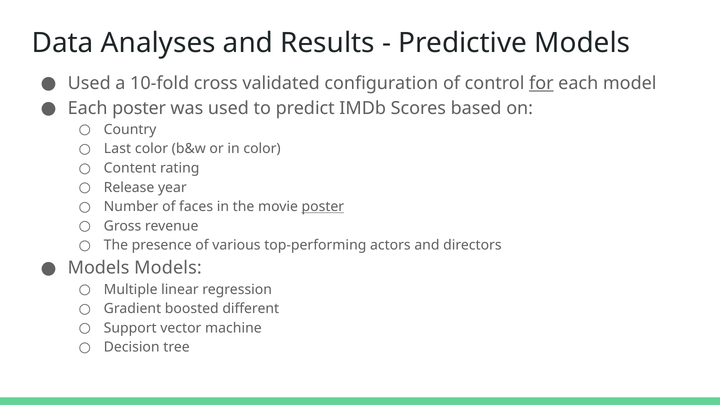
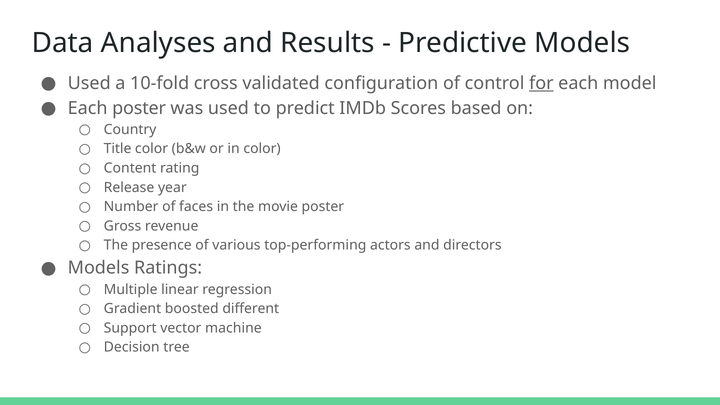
Last: Last -> Title (118, 149)
poster underline: present -> none (323, 207)
Models Models: Models -> Ratings (168, 268)
